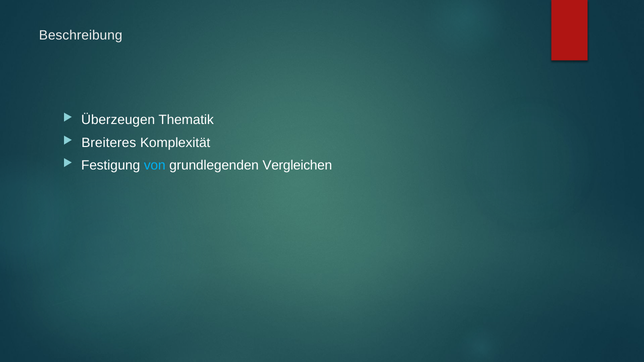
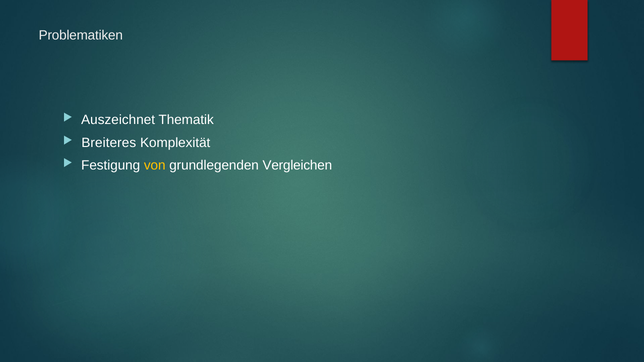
Beschreibung: Beschreibung -> Problematiken (81, 35)
Überzeugen: Überzeugen -> Auszeichnet (118, 120)
von colour: light blue -> yellow (155, 165)
